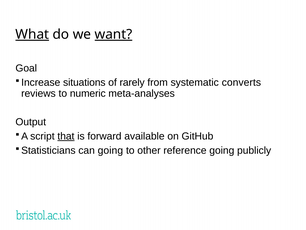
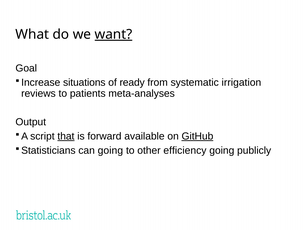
What underline: present -> none (32, 34)
rarely: rarely -> ready (132, 82)
converts: converts -> irrigation (241, 82)
numeric: numeric -> patients (88, 93)
GitHub underline: none -> present (197, 136)
reference: reference -> efficiency (185, 150)
